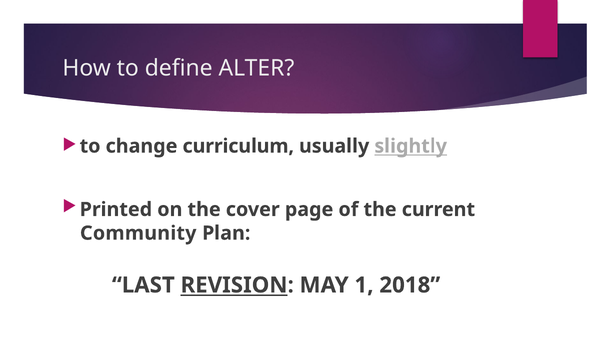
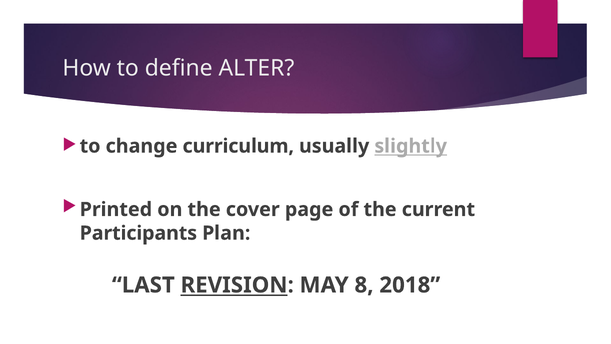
Community: Community -> Participants (138, 233)
1: 1 -> 8 (364, 285)
